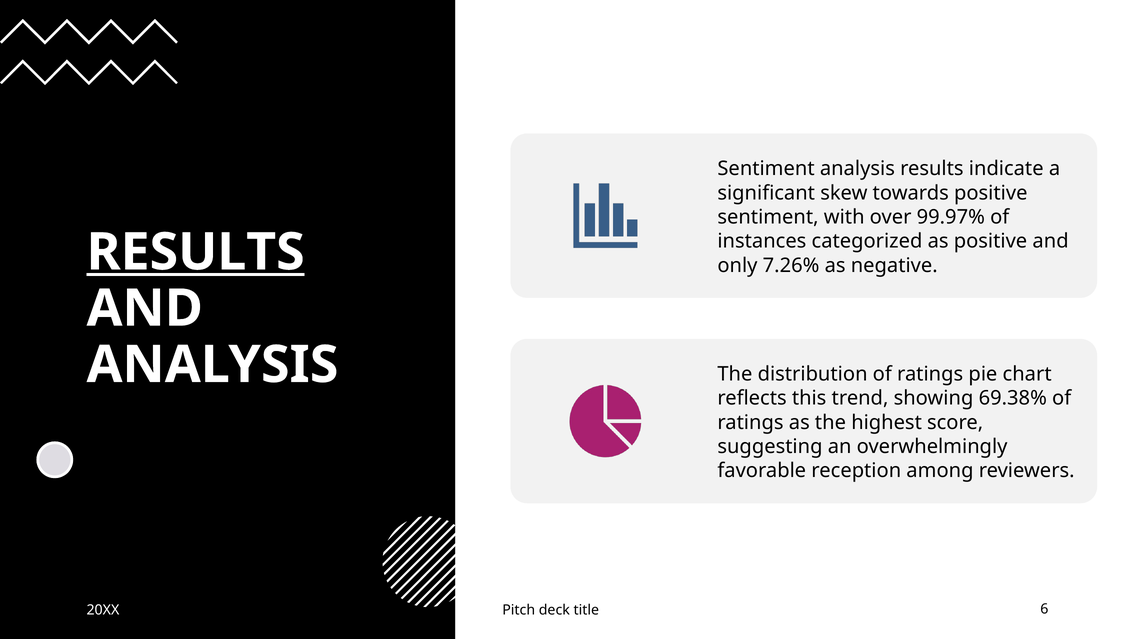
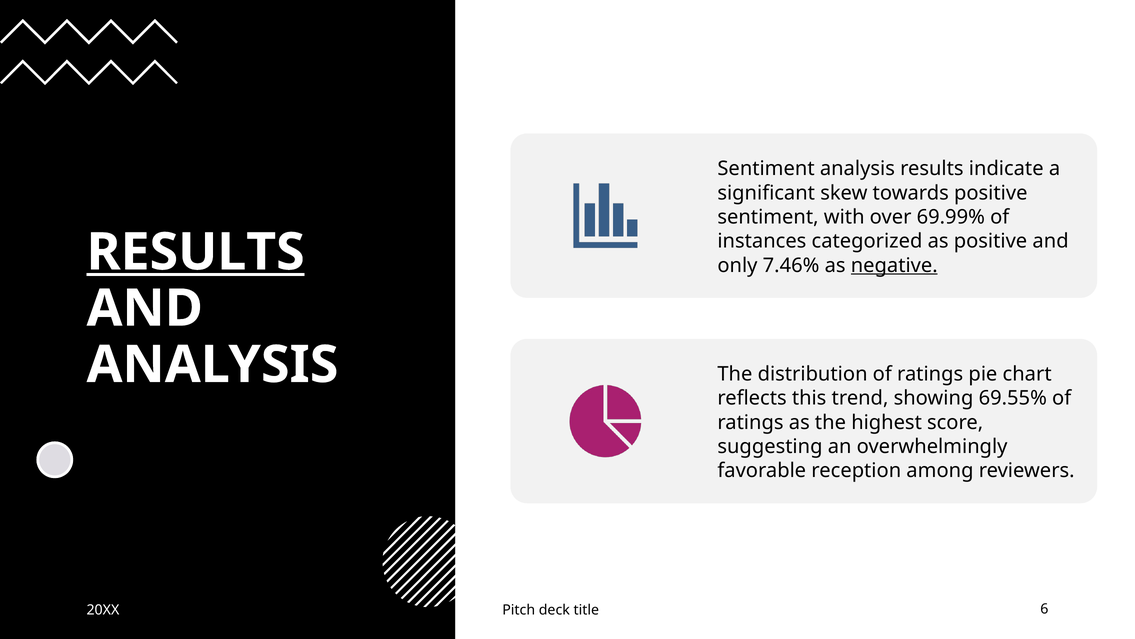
99.97%: 99.97% -> 69.99% (951, 217)
7.26%: 7.26% -> 7.46% (791, 265)
negative underline: none -> present (894, 265)
69.38%: 69.38% -> 69.55% (1013, 398)
